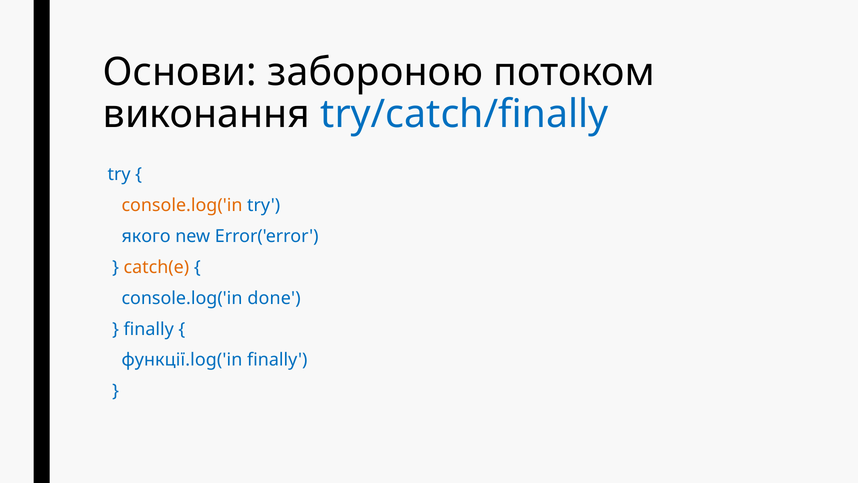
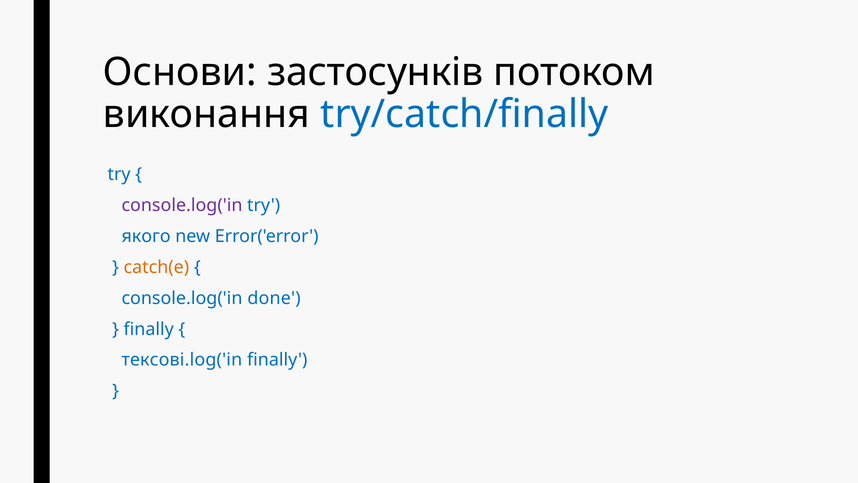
забороною: забороною -> застосунків (375, 72)
console.log('in colour: orange -> purple (182, 205)
функції.log('in: функції.log('in -> тексові.log('in (182, 360)
